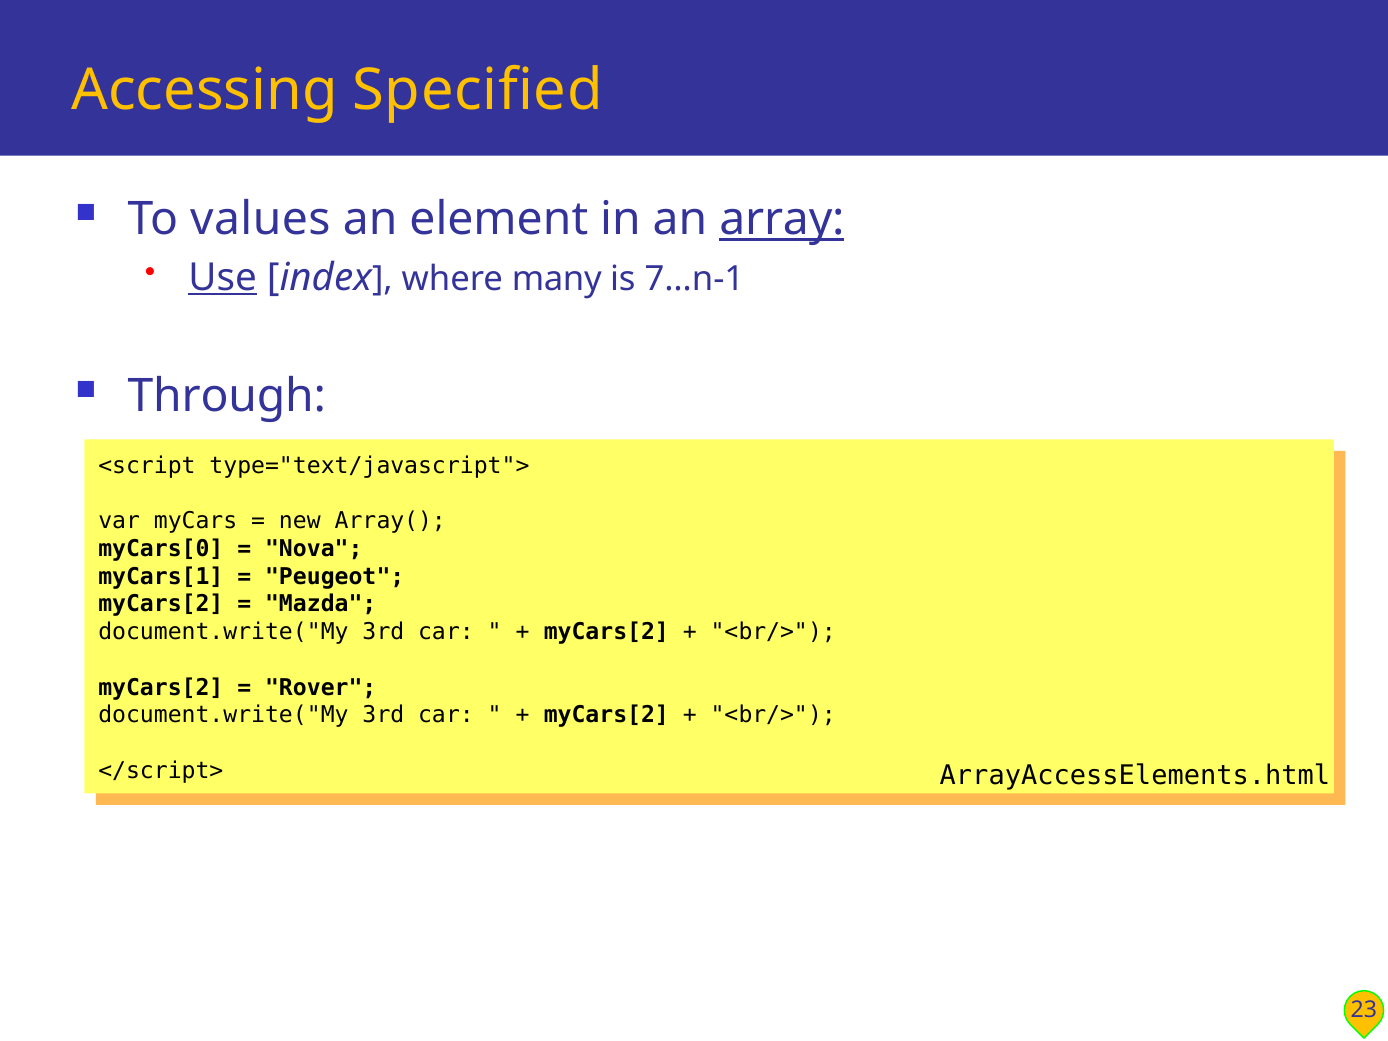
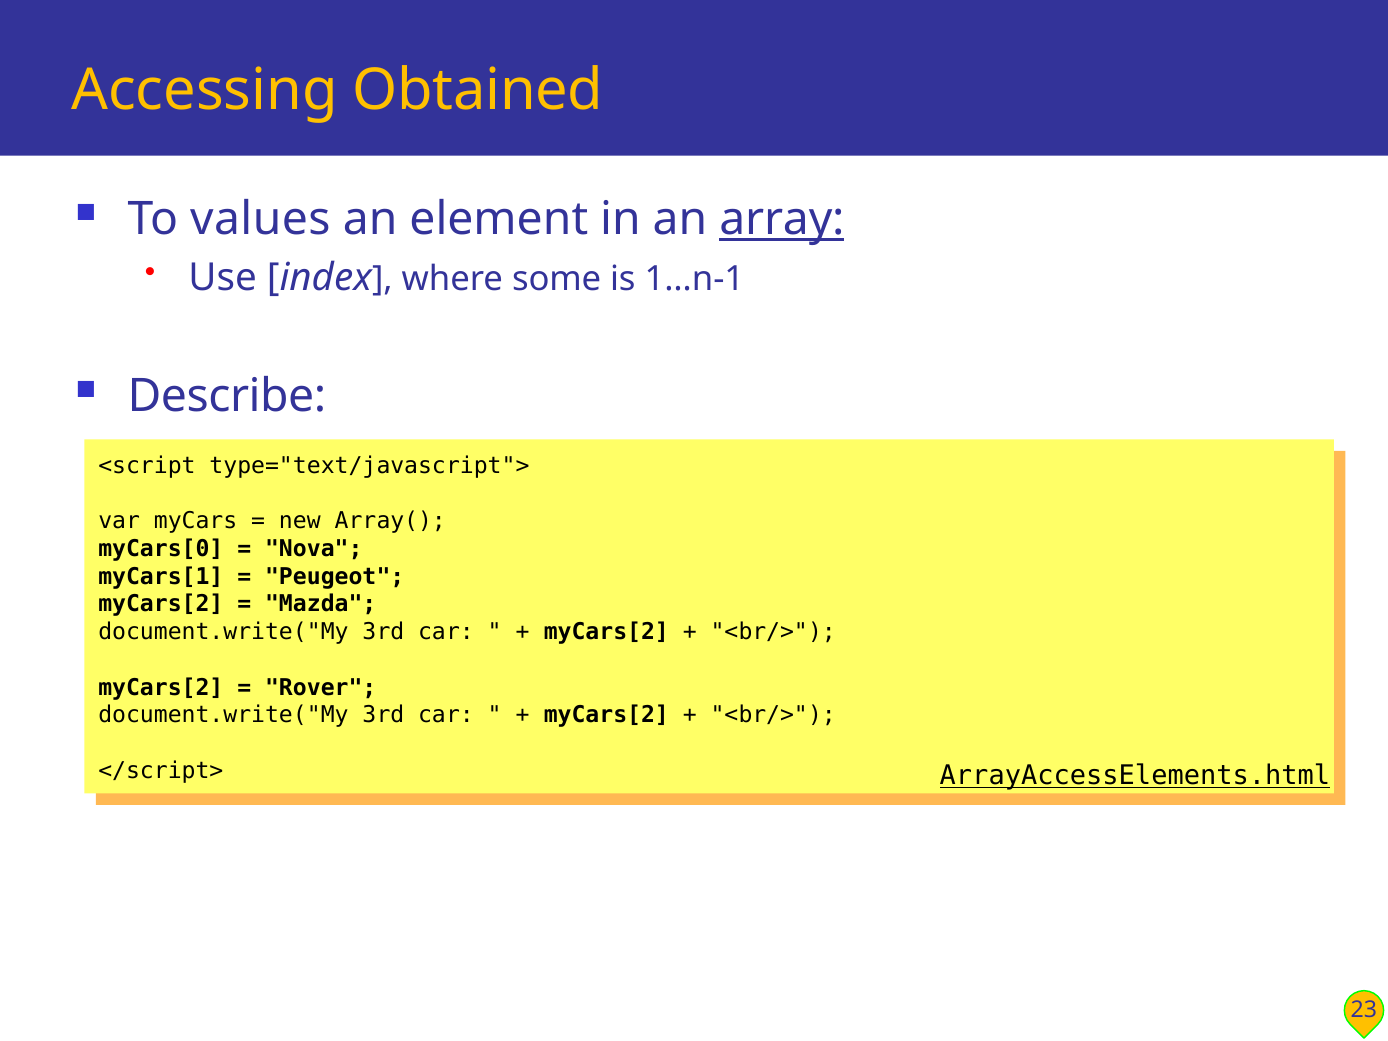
Specified: Specified -> Obtained (478, 91)
Use underline: present -> none (223, 278)
many: many -> some (557, 279)
7…n-1: 7…n-1 -> 1…n-1 (694, 279)
Through: Through -> Describe (227, 396)
ArrayAccessElements.html underline: none -> present (1135, 776)
